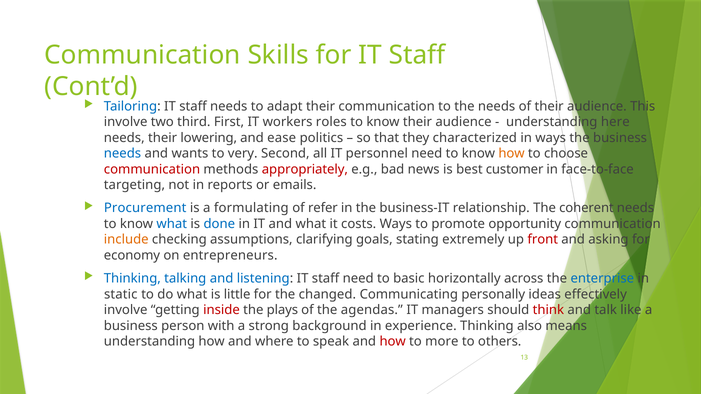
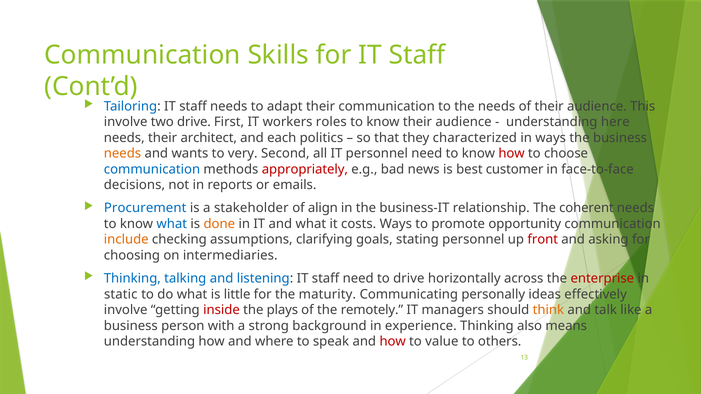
two third: third -> drive (194, 122)
lowering: lowering -> architect (209, 138)
ease: ease -> each (282, 138)
needs colour: blue -> orange (122, 154)
how colour: orange -> red (512, 154)
communication colour: red -> blue (152, 169)
targeting: targeting -> decisions (134, 185)
formulating: formulating -> stakeholder (251, 208)
refer: refer -> align (323, 208)
done colour: blue -> orange (219, 224)
stating extremely: extremely -> personnel (473, 240)
economy: economy -> choosing (132, 256)
entrepreneurs: entrepreneurs -> intermediaries (230, 256)
to basic: basic -> drive (409, 279)
enterprise colour: blue -> red (602, 279)
changed: changed -> maturity (327, 294)
agendas: agendas -> remotely (372, 310)
think colour: red -> orange (548, 310)
more: more -> value (442, 342)
